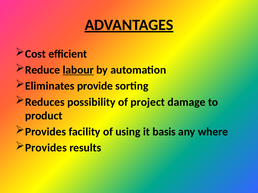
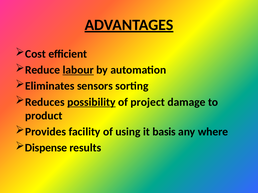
provide: provide -> sensors (95, 86)
possibility underline: none -> present (91, 102)
Provides: Provides -> Dispense (46, 148)
